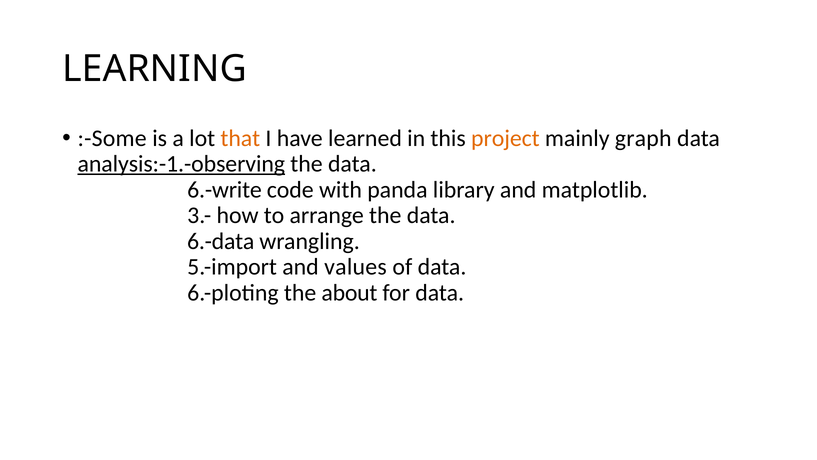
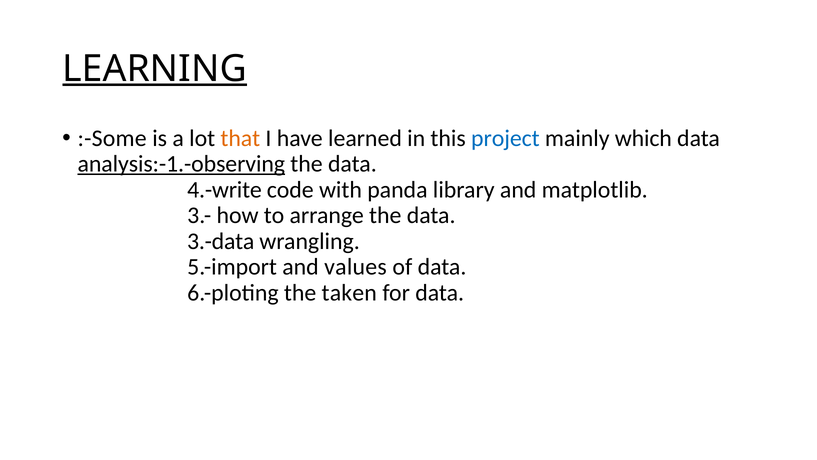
LEARNING underline: none -> present (155, 69)
project colour: orange -> blue (505, 138)
graph: graph -> which (643, 138)
6.-write: 6.-write -> 4.-write (224, 190)
6.-data: 6.-data -> 3.-data (221, 241)
about: about -> taken (349, 293)
